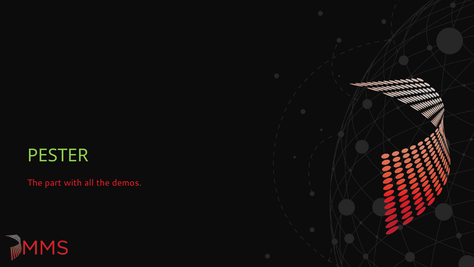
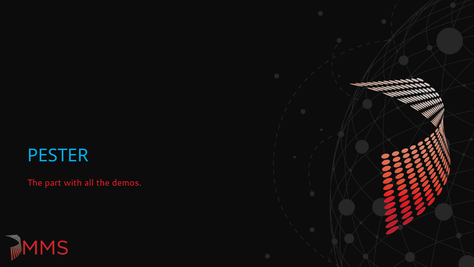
PESTER colour: light green -> light blue (58, 156)
